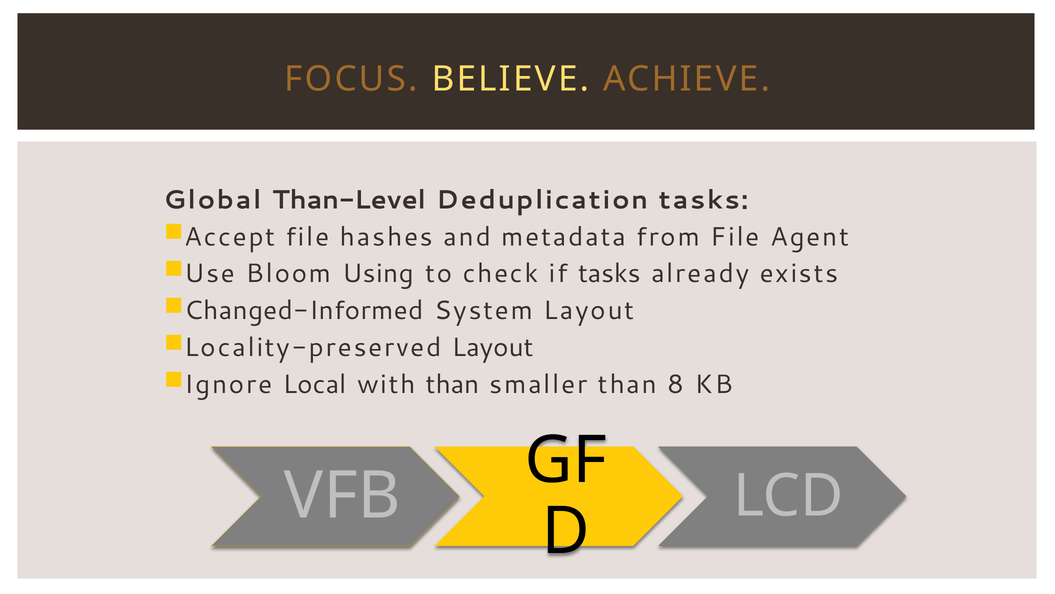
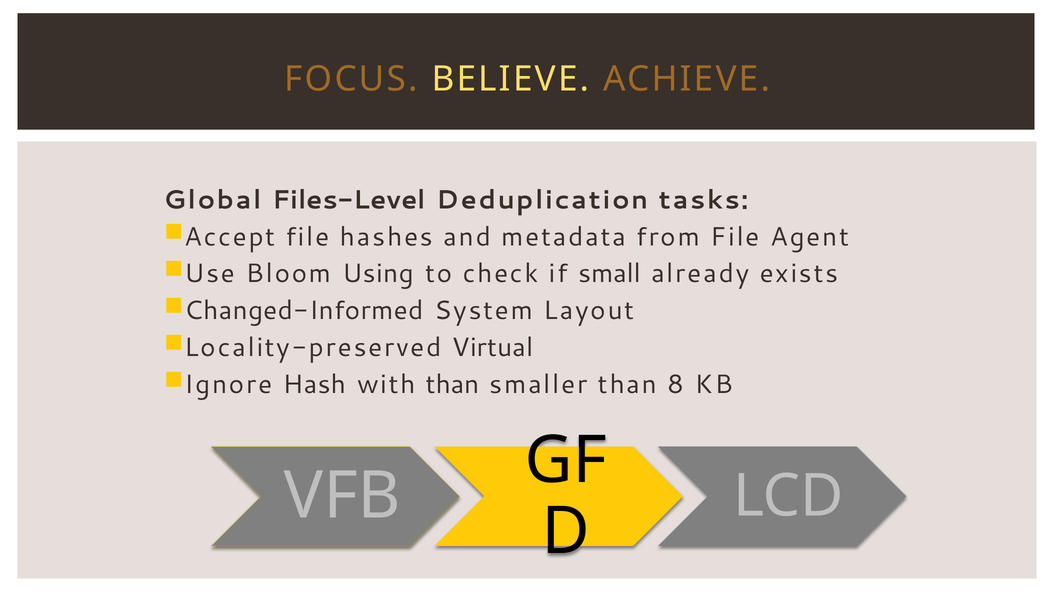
Than-Level: Than-Level -> Files-Level (349, 200)
if tasks: tasks -> small (610, 273)
Locality-preserved Layout: Layout -> Virtual (493, 347)
Local: Local -> Hash (314, 384)
